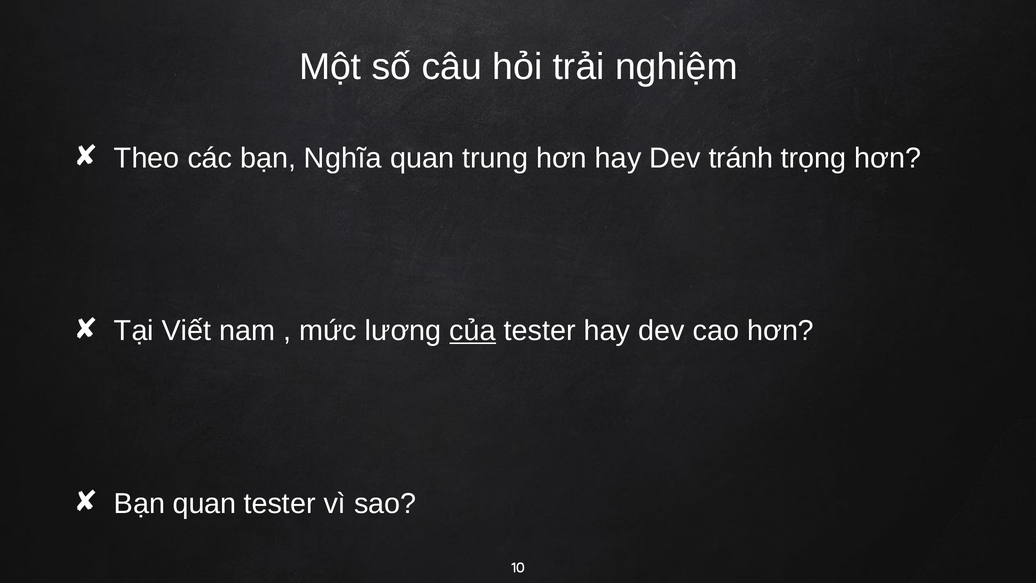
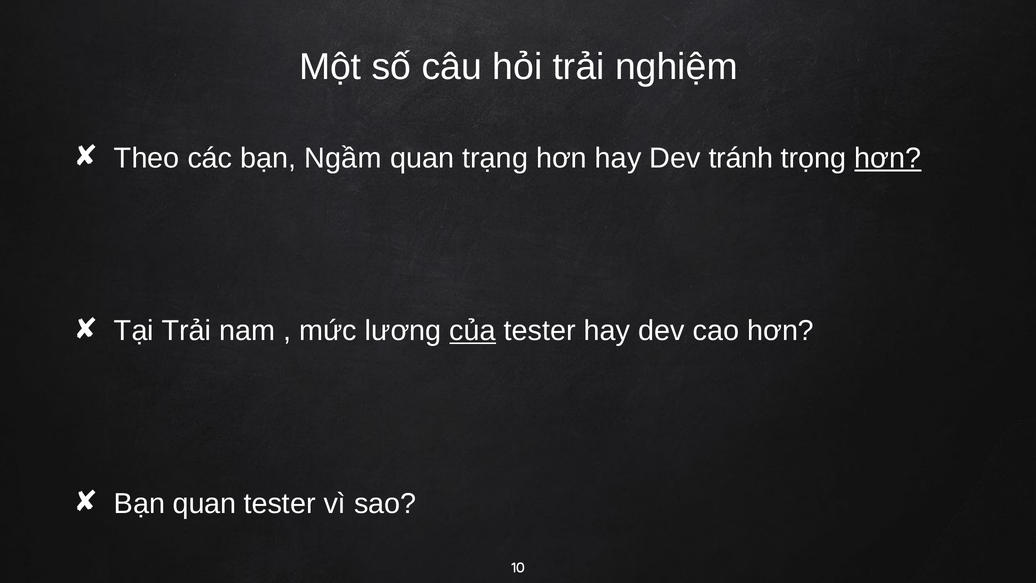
Nghĩa: Nghĩa -> Ngầm (343, 158)
trung: trung -> trạng (495, 158)
hơn underline: none -> present (888, 158)
Tại Viết: Viết -> Trải (186, 331)
